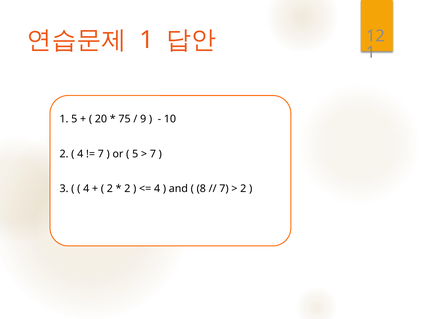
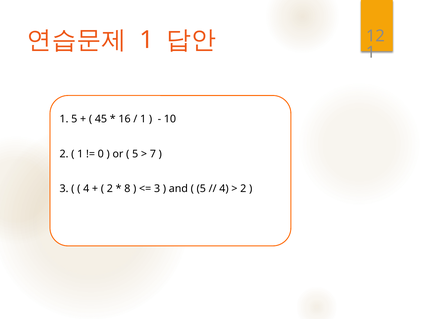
20: 20 -> 45 (101, 119)
75: 75 -> 16 (125, 119)
9: 9 -> 1 (143, 119)
4: 4 -> 1 (80, 154)
7: 7 -> 0 (101, 154)
2: 2 -> 8 (127, 189)
4: 4 -> 3 (157, 189)
8: 8 -> 5 (201, 189)
7: 7 -> 4 (224, 189)
